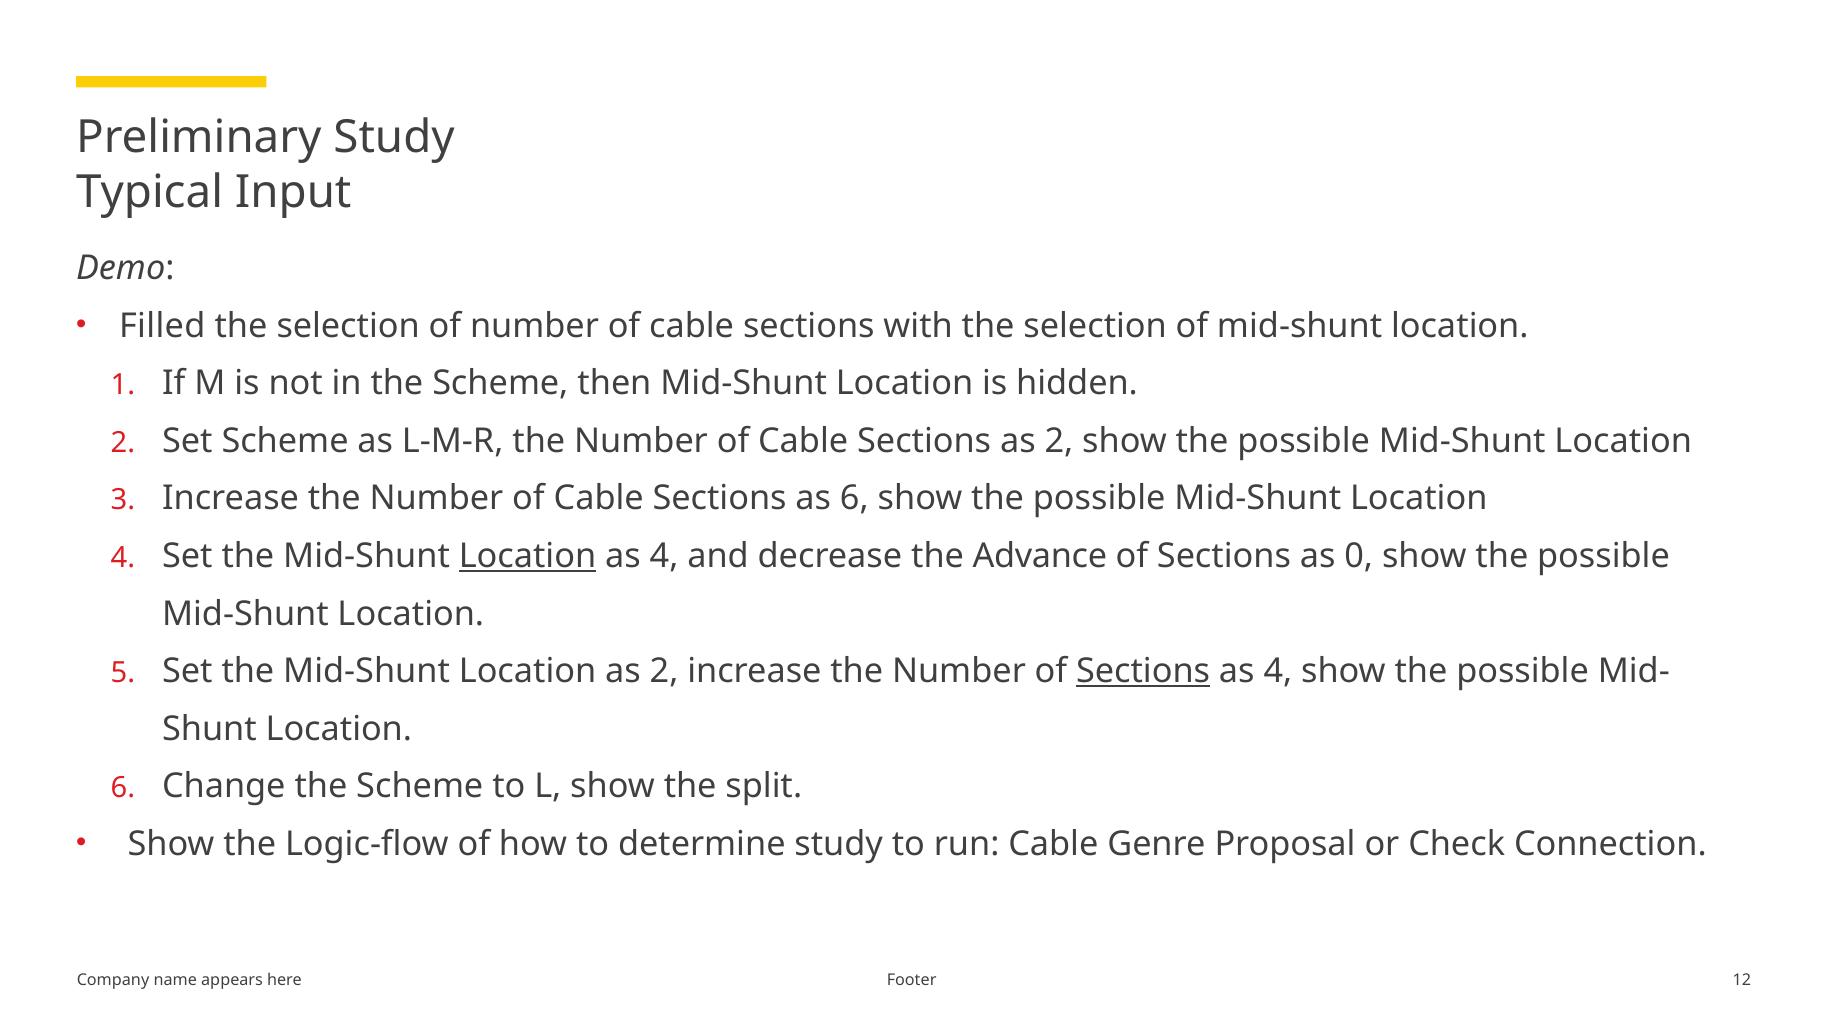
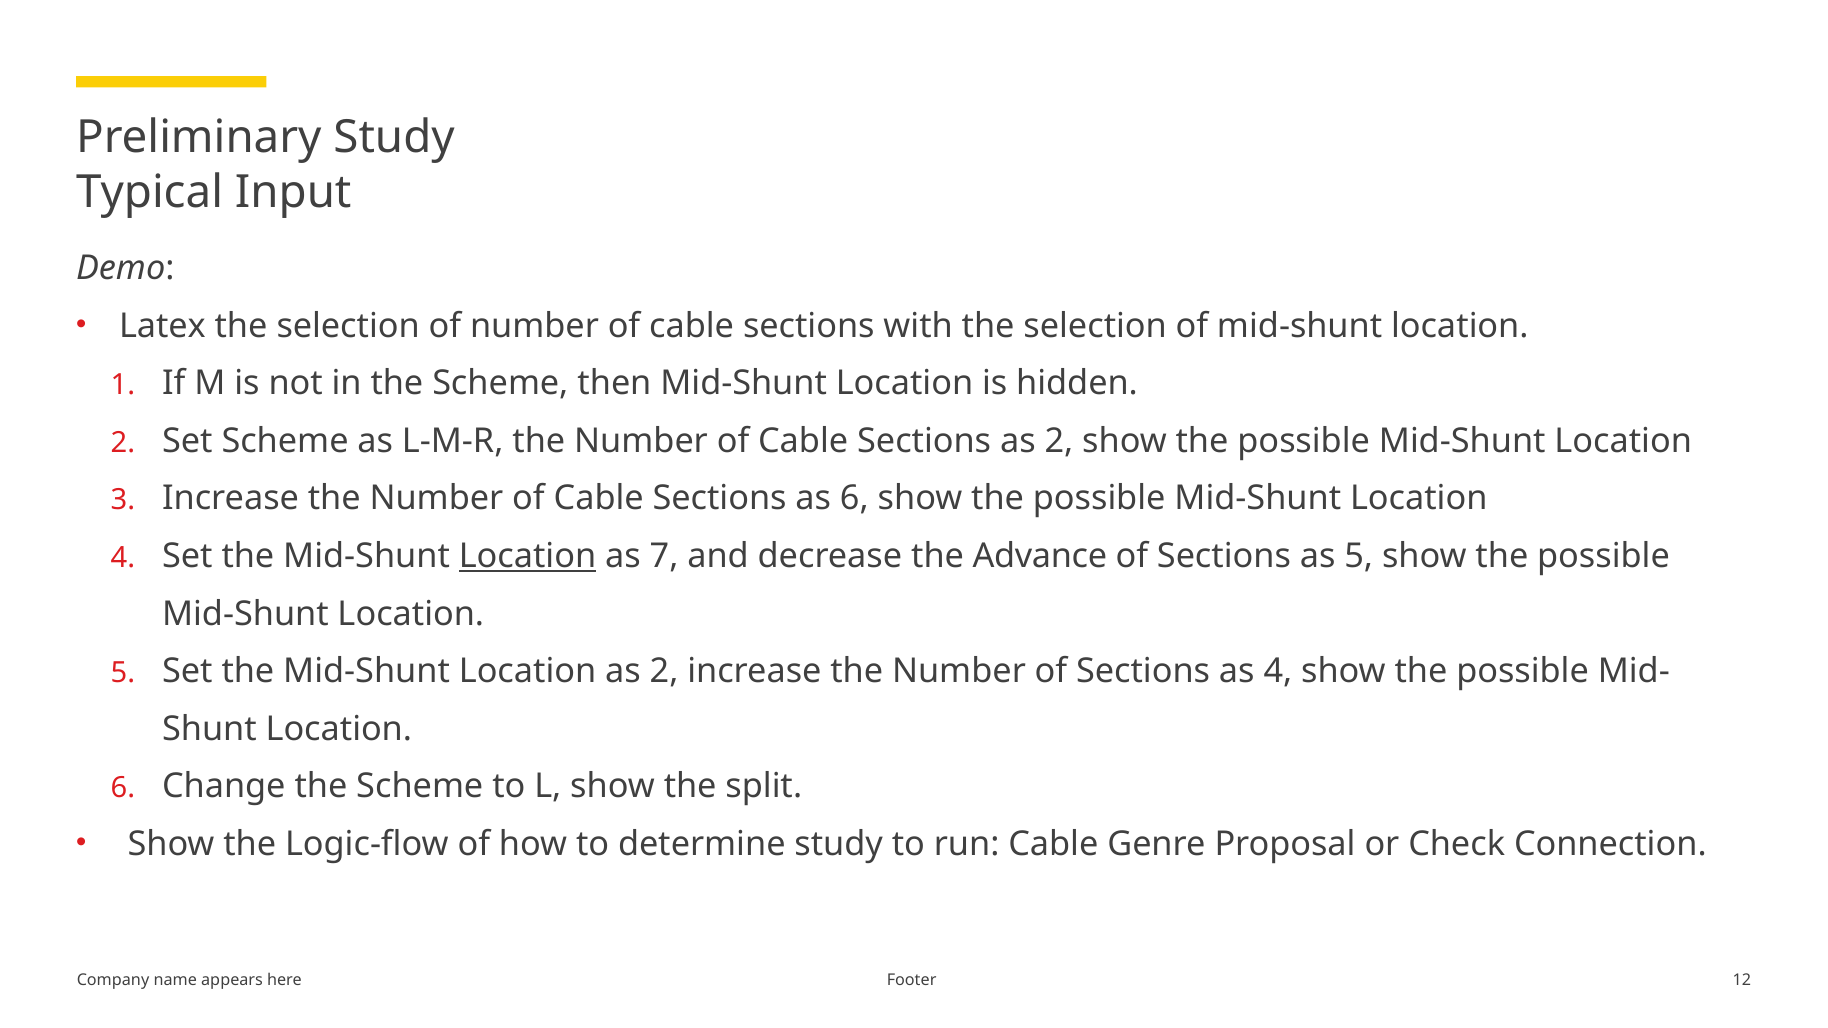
Filled: Filled -> Latex (162, 326)
4: 4 -> 7 (664, 556)
as 0: 0 -> 5 (1359, 556)
Sections underline: present -> none (1143, 671)
